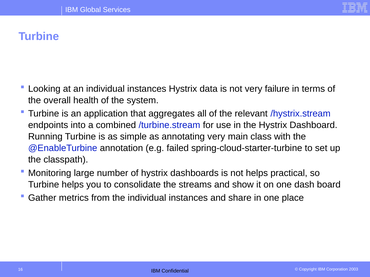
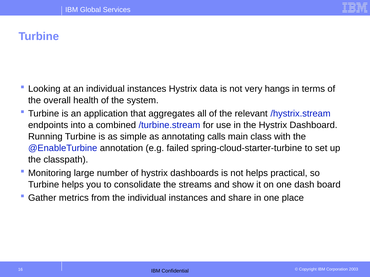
failure: failure -> hangs (277, 89)
annotating very: very -> calls (216, 137)
